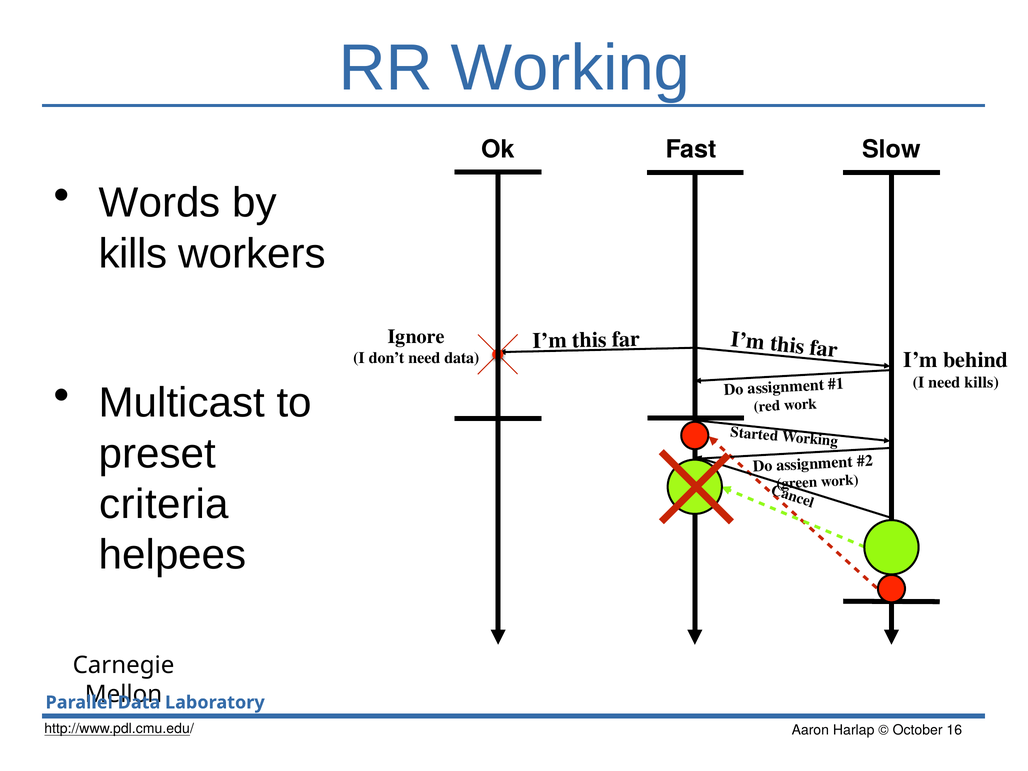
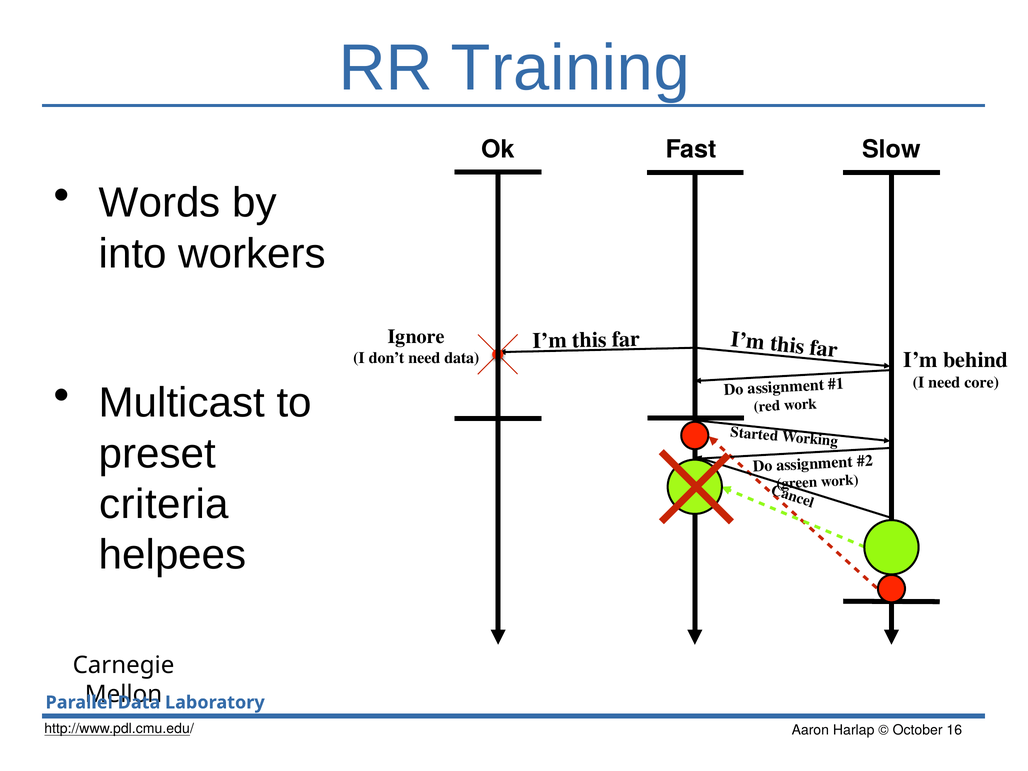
RR Working: Working -> Training (570, 68)
kills: kills -> into (133, 254)
need kills: kills -> core (982, 383)
